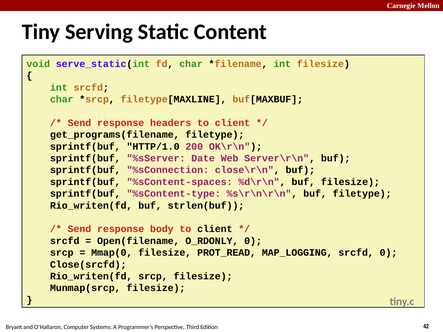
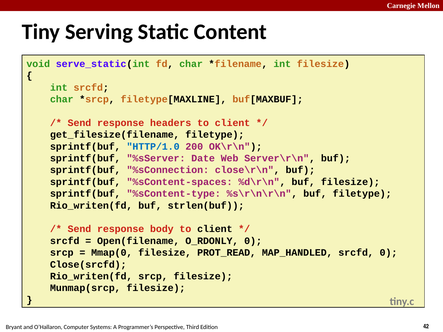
get_programs(filename: get_programs(filename -> get_filesize(filename (115, 135)
HTTP/1.0 colour: black -> blue (153, 147)
MAP_LOGGING: MAP_LOGGING -> MAP_HANDLED (297, 253)
